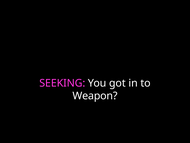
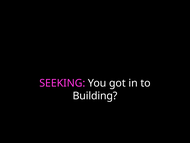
Weapon: Weapon -> Building (95, 96)
